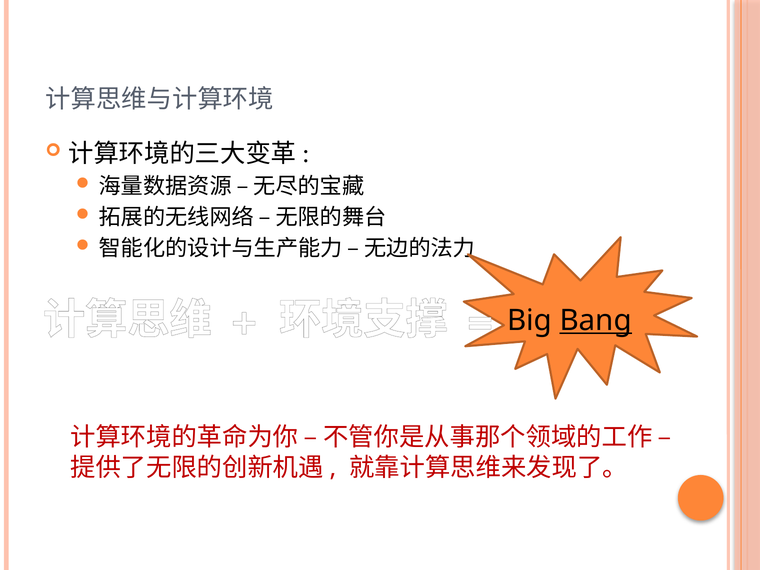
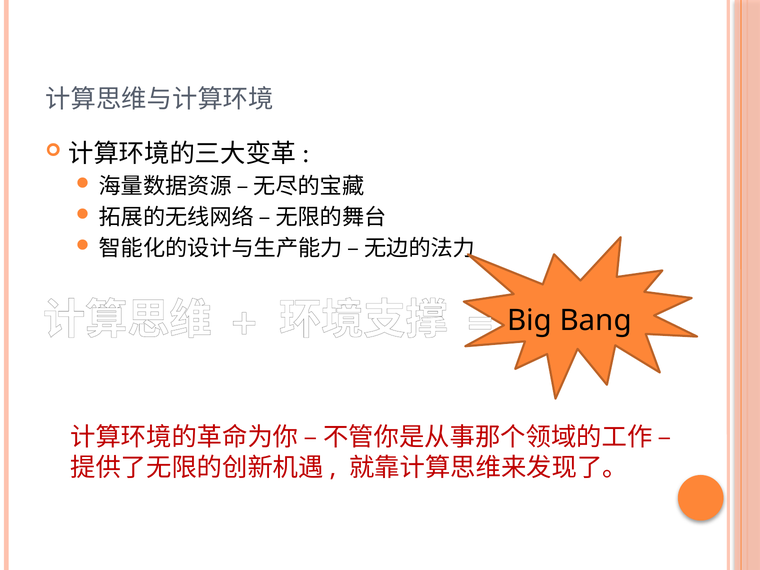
Bang underline: present -> none (596, 320)
